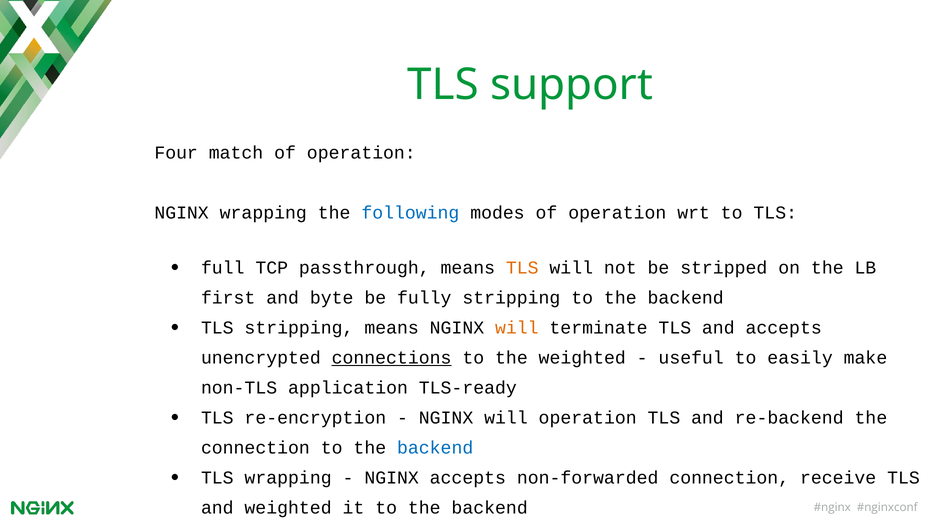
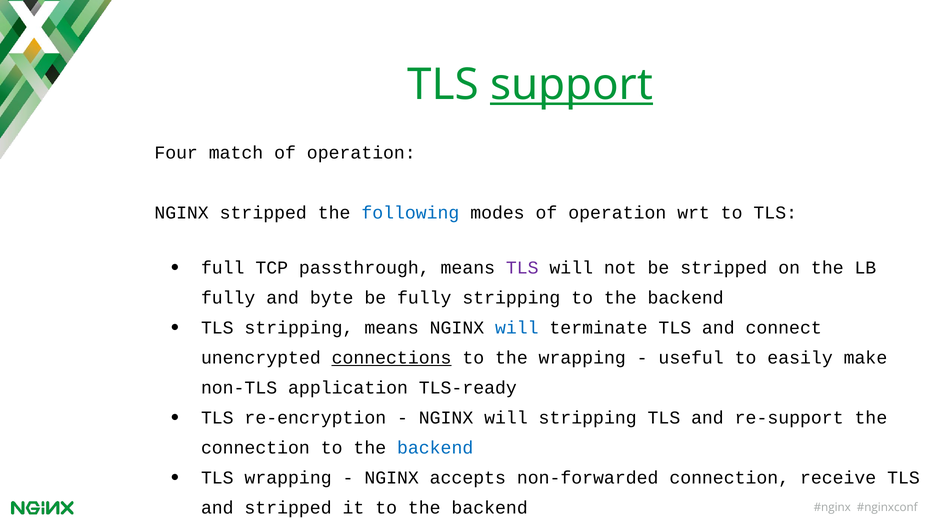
support underline: none -> present (572, 85)
NGINX wrapping: wrapping -> stripped (263, 213)
TLS colour: orange -> purple (522, 268)
first: first -> fully (228, 298)
will colour: orange -> blue (517, 328)
and accepts: accepts -> connect (784, 328)
the weighted: weighted -> wrapping (582, 358)
will operation: operation -> stripping (588, 418)
re-backend: re-backend -> re-support (789, 418)
and weighted: weighted -> stripped (288, 508)
